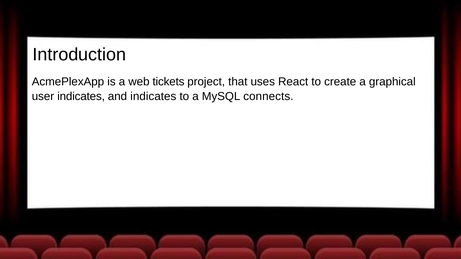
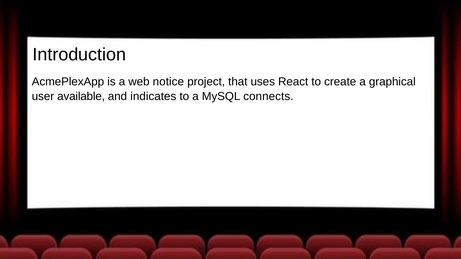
tickets: tickets -> notice (168, 82)
user indicates: indicates -> available (81, 97)
